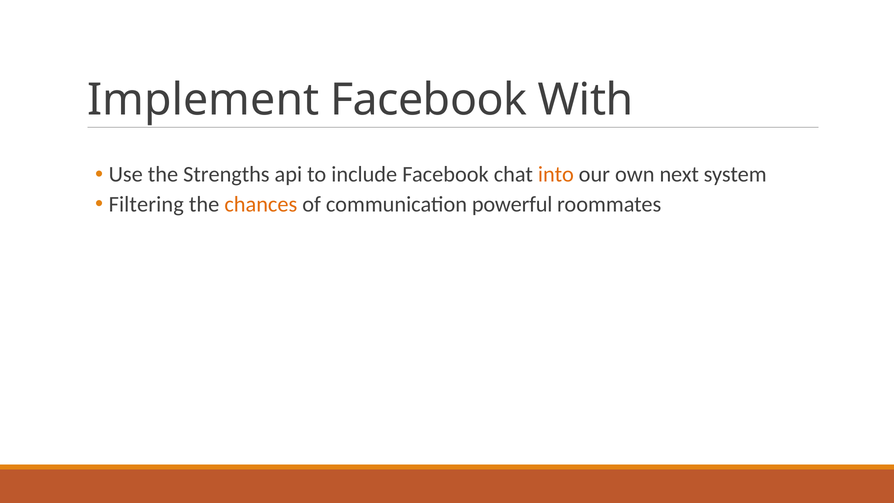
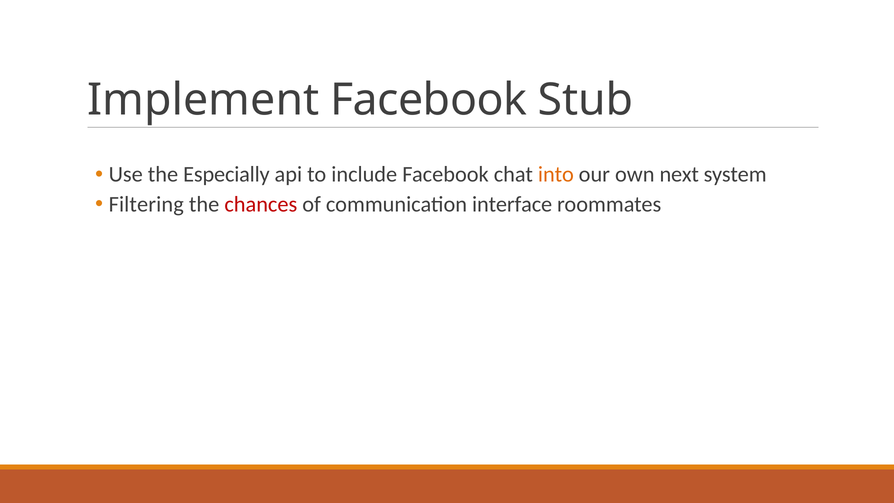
With: With -> Stub (586, 100)
Strengths: Strengths -> Especially (226, 175)
chances colour: orange -> red (261, 204)
powerful: powerful -> interface (512, 204)
